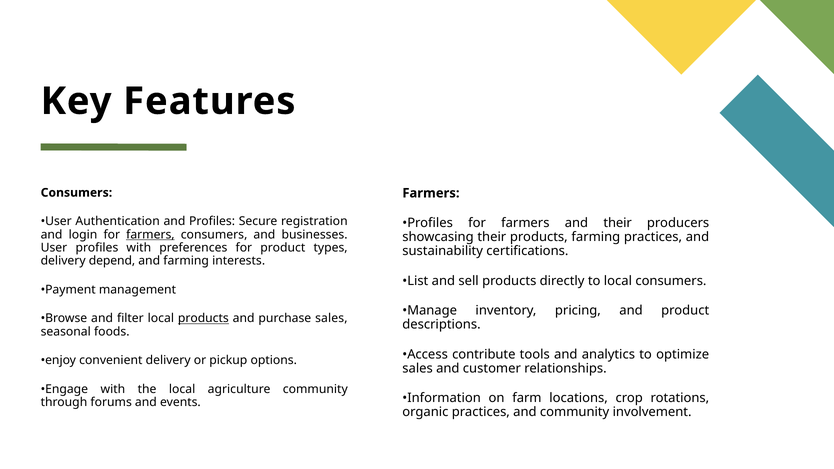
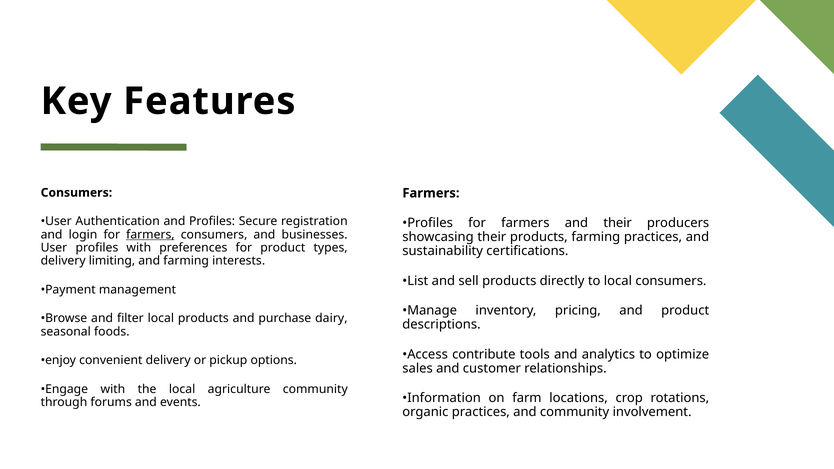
depend: depend -> limiting (112, 261)
products underline: present -> none (203, 319)
purchase sales: sales -> dairy (331, 319)
